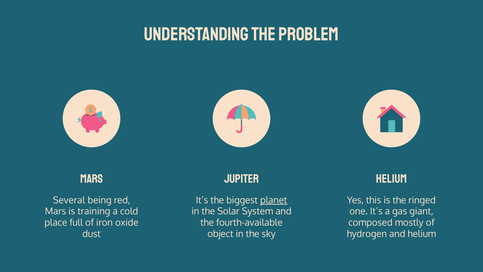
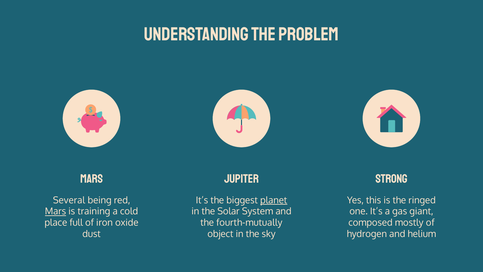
helium: helium -> strong (391, 178)
Mars underline: none -> present (55, 211)
fourth-available: fourth-available -> fourth-mutually (249, 223)
